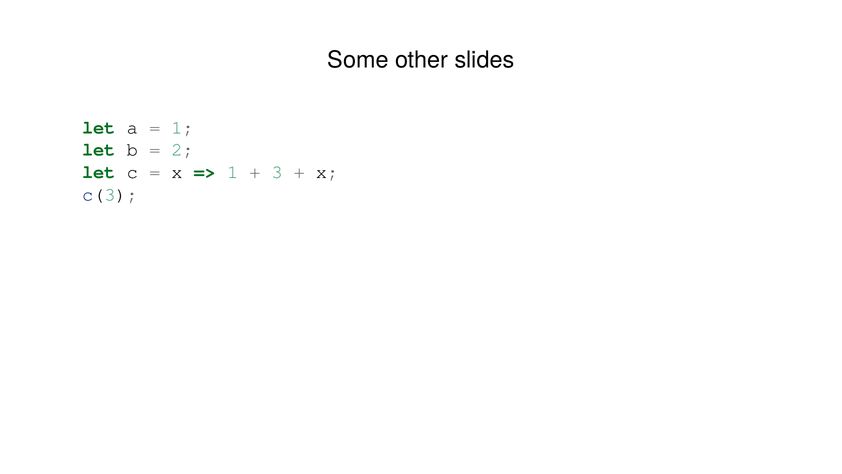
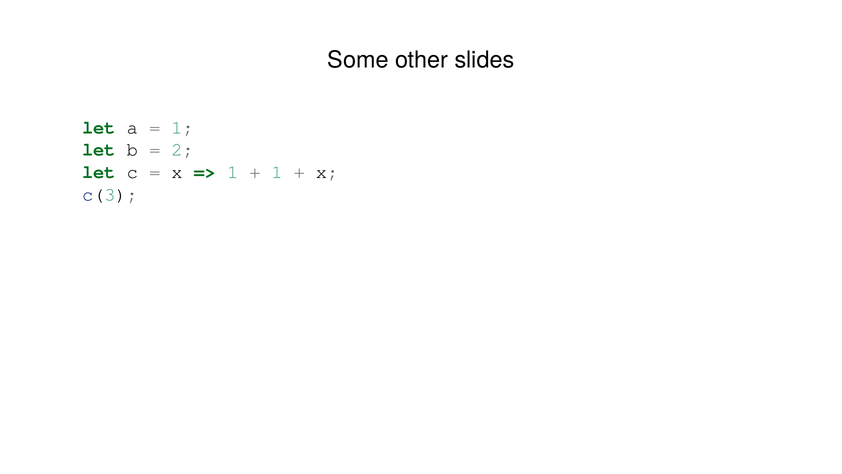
3: 3 -> 1 (277, 172)
